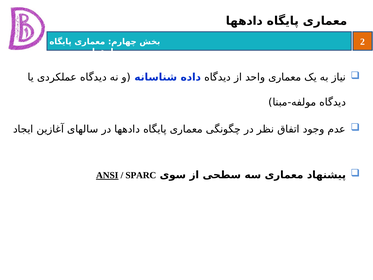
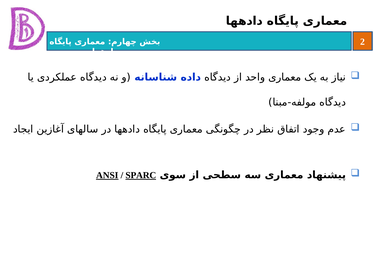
SPARC underline: none -> present (141, 175)
